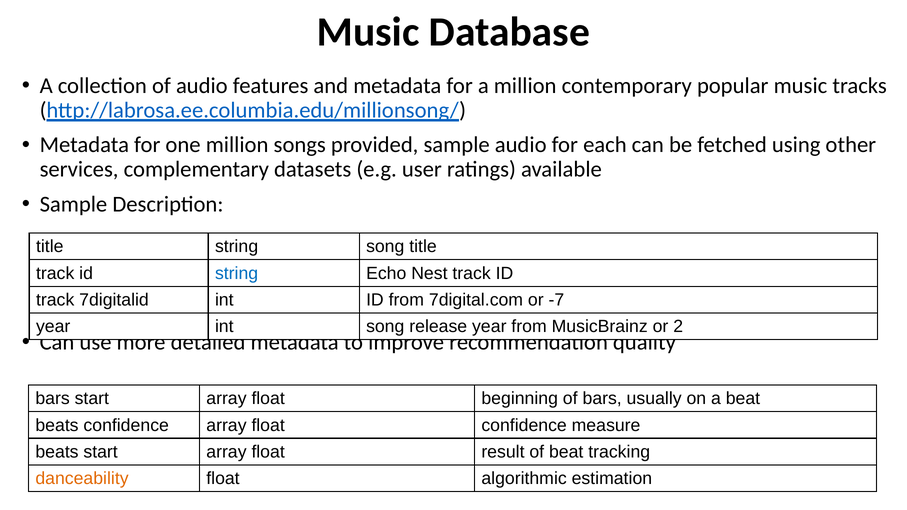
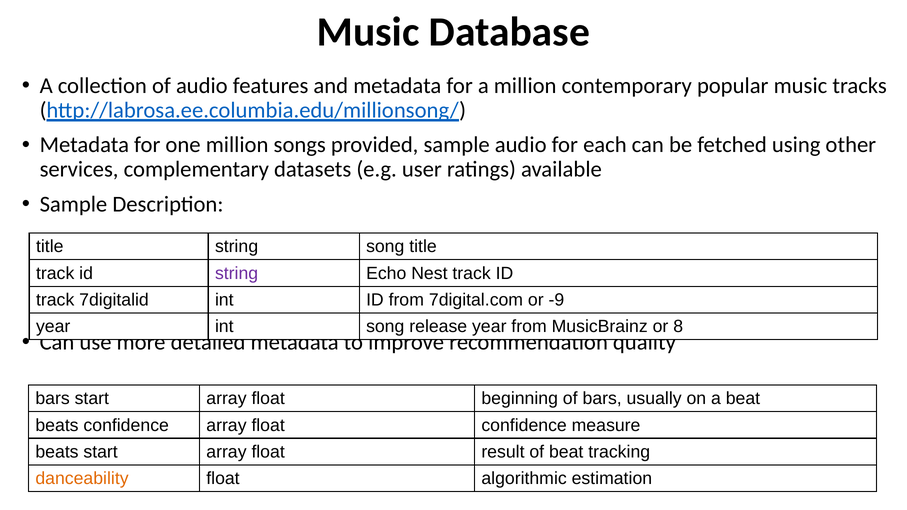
string colour: blue -> purple (237, 273)
-7: -7 -> -9 (556, 300)
2: 2 -> 8 (678, 327)
